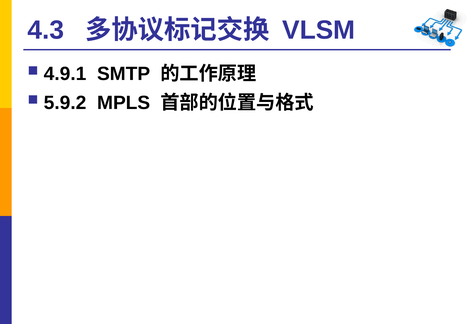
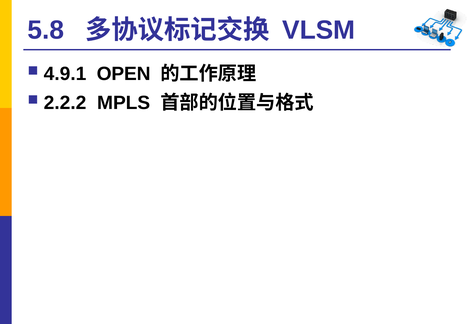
4.3: 4.3 -> 5.8 (46, 30)
SMTP: SMTP -> OPEN (124, 74)
5.9.2: 5.9.2 -> 2.2.2 (65, 103)
